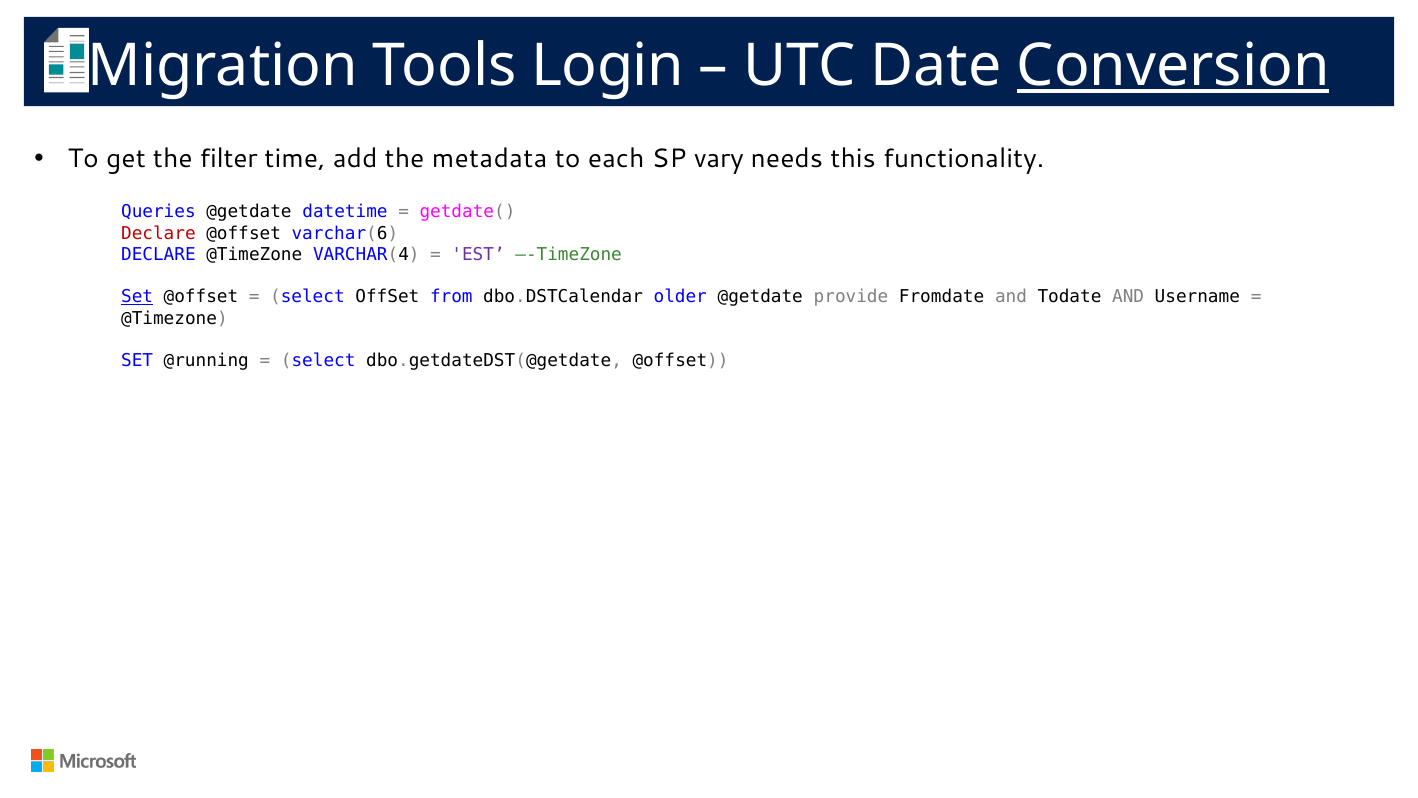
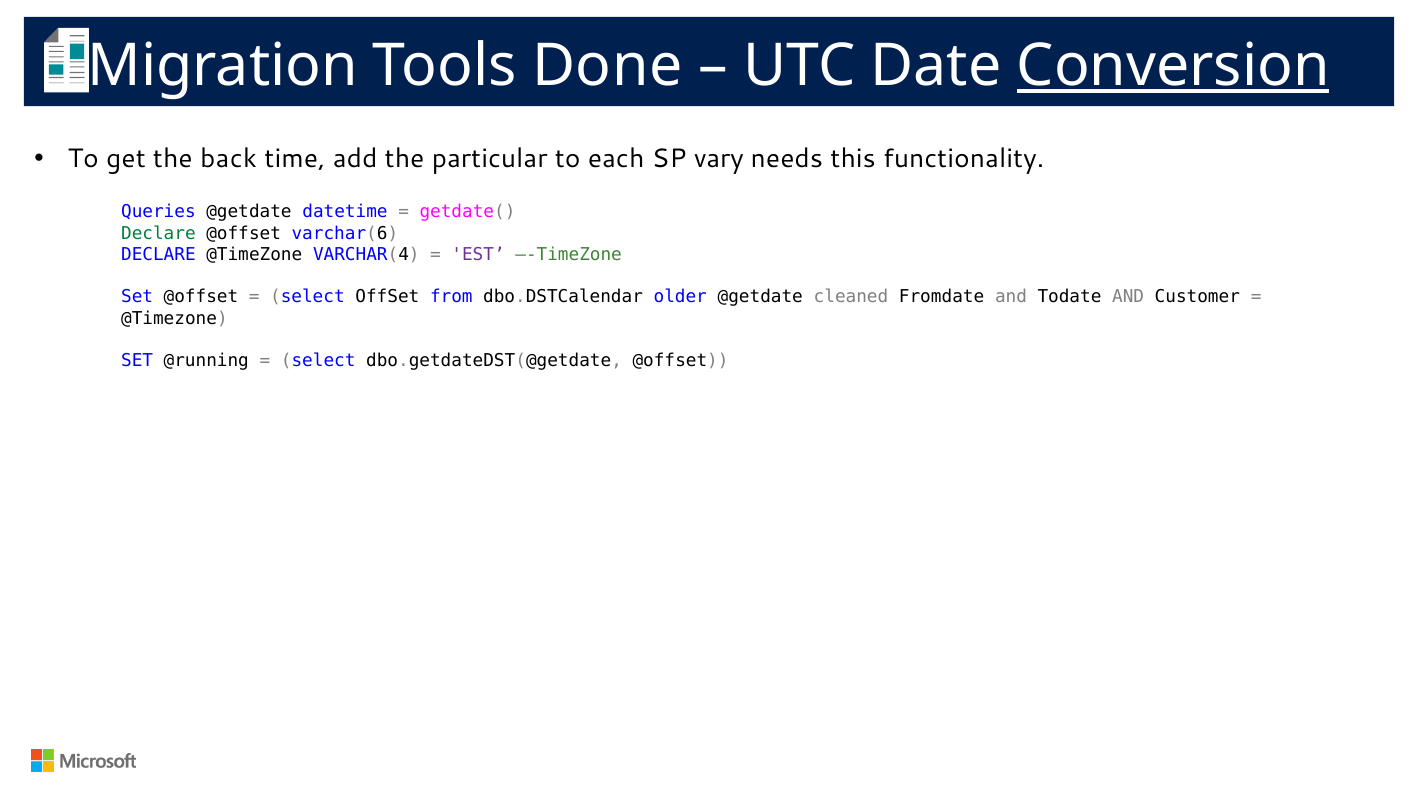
Login: Login -> Done (607, 66)
filter: filter -> back (228, 159)
metadata: metadata -> particular (490, 159)
Declare colour: red -> green (158, 233)
Set underline: present -> none (137, 297)
provide: provide -> cleaned (851, 297)
Username: Username -> Customer (1197, 297)
